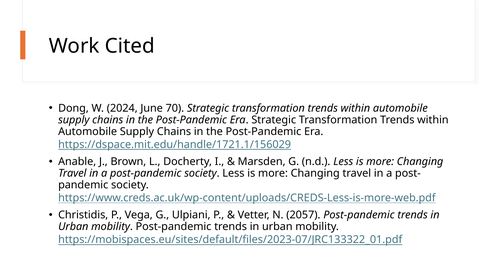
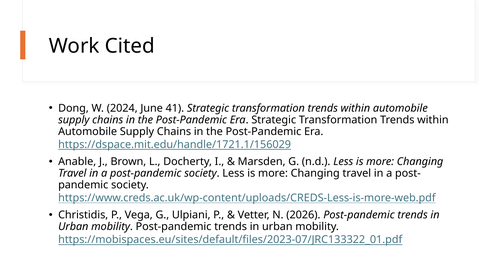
70: 70 -> 41 (175, 108)
2057: 2057 -> 2026 (303, 215)
